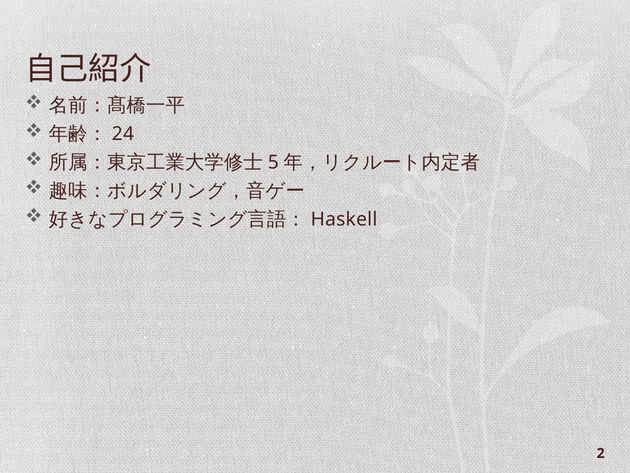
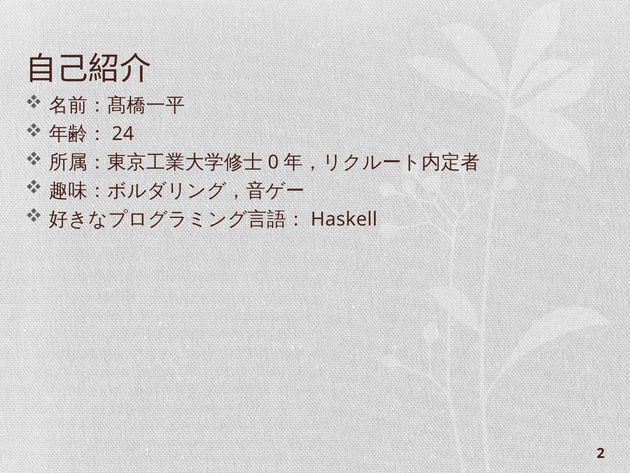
5: 5 -> 0 (273, 162)
